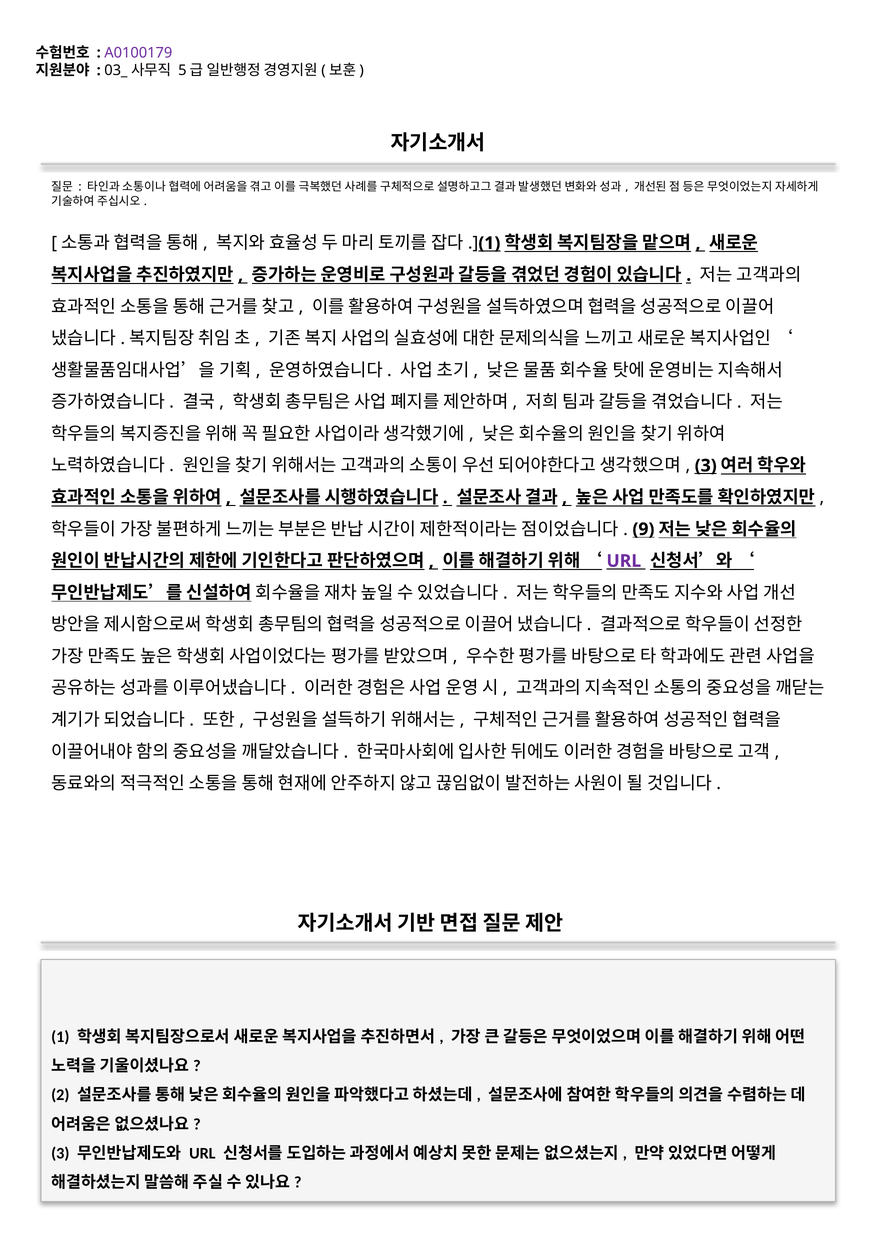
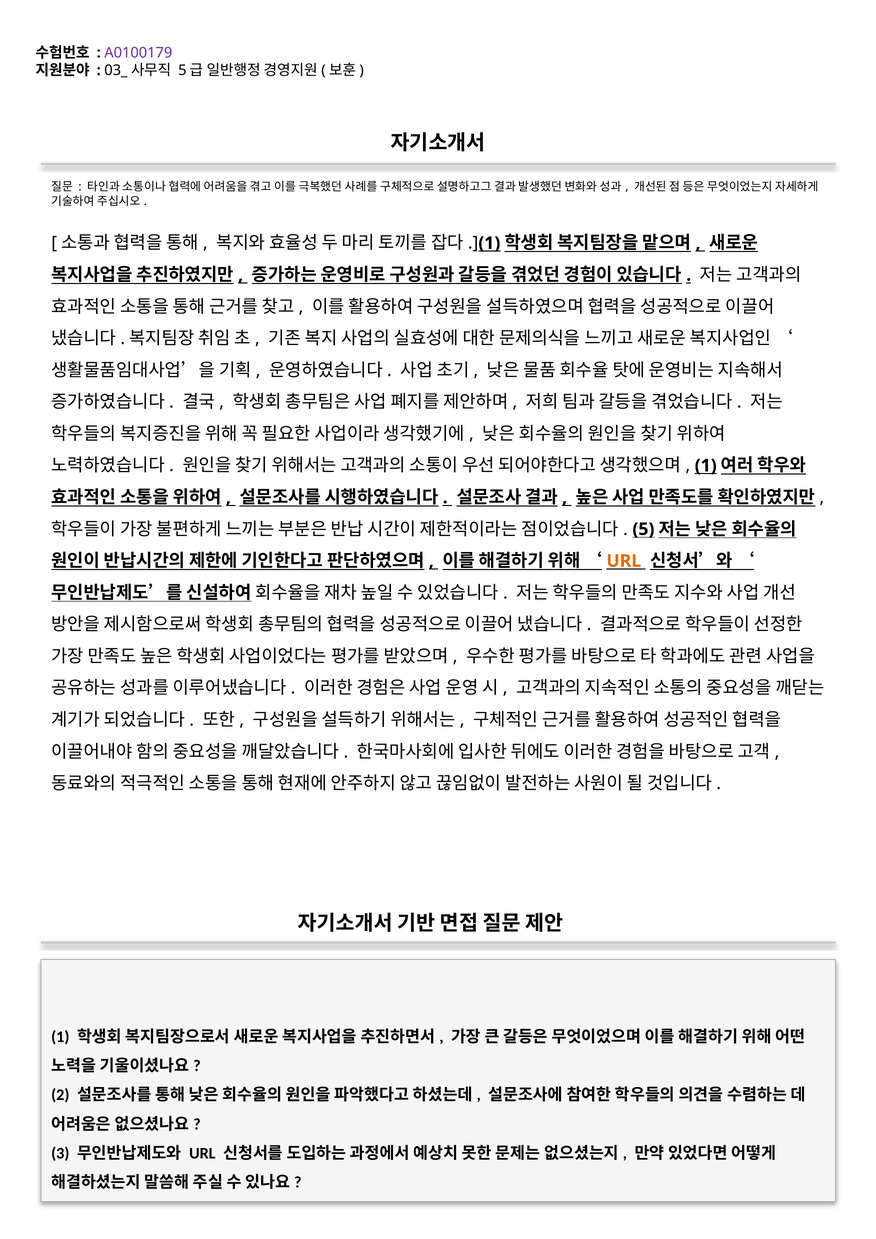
3: 3 -> 1 (706, 466)
9: 9 -> 5 (643, 529)
URL colour: purple -> orange (624, 561)
